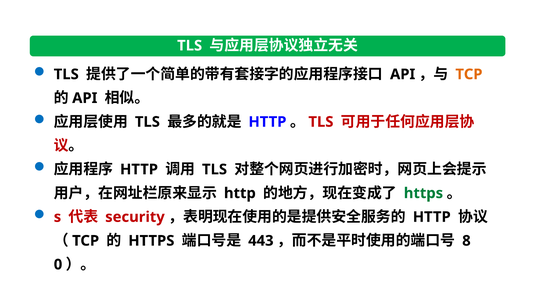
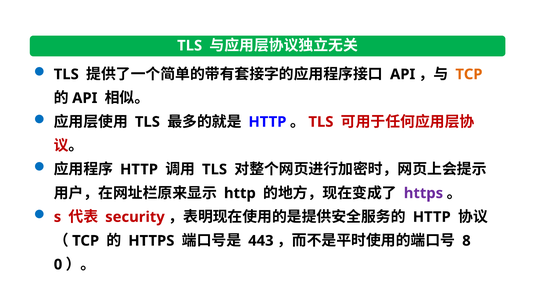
https colour: green -> purple (423, 193)
